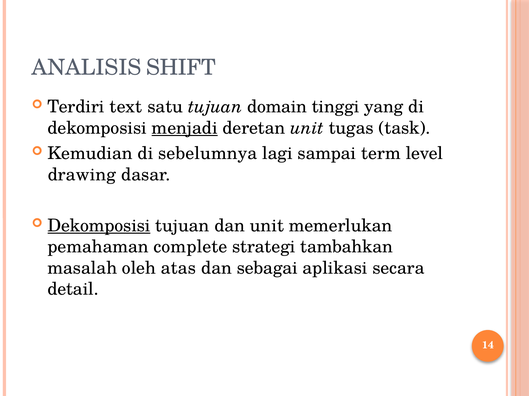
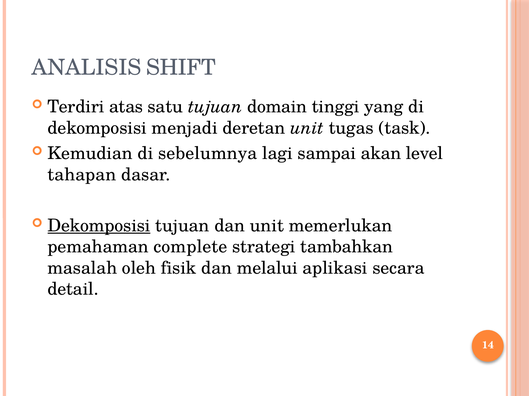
text: text -> atas (126, 107)
menjadi underline: present -> none (185, 128)
term: term -> akan (381, 154)
drawing: drawing -> tahapan (82, 175)
atas: atas -> fisik (179, 268)
sebagai: sebagai -> melalui (267, 268)
